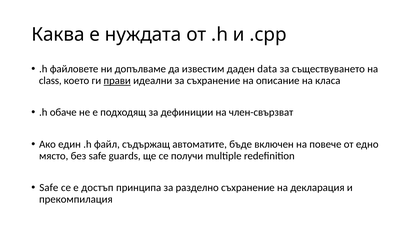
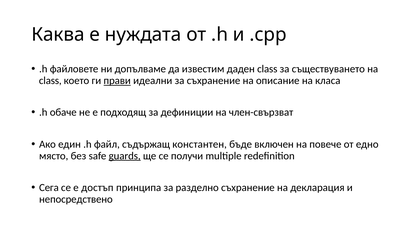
даден data: data -> class (267, 69)
автоматите: автоматите -> константен (200, 144)
guards underline: none -> present (125, 156)
Safe: Safe -> Сега (49, 187)
прекомпилация: прекомпилация -> непосредствено (76, 199)
